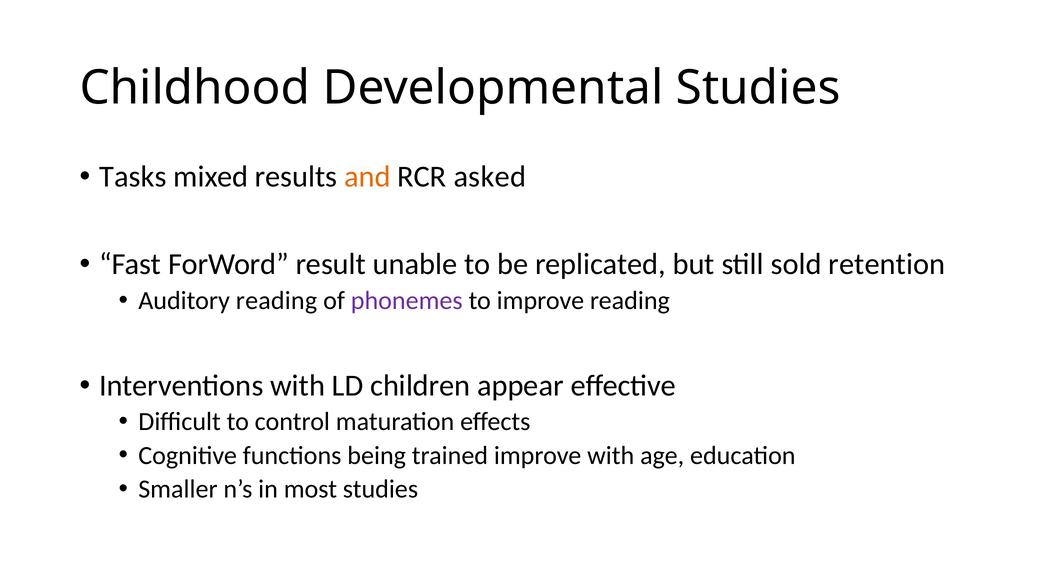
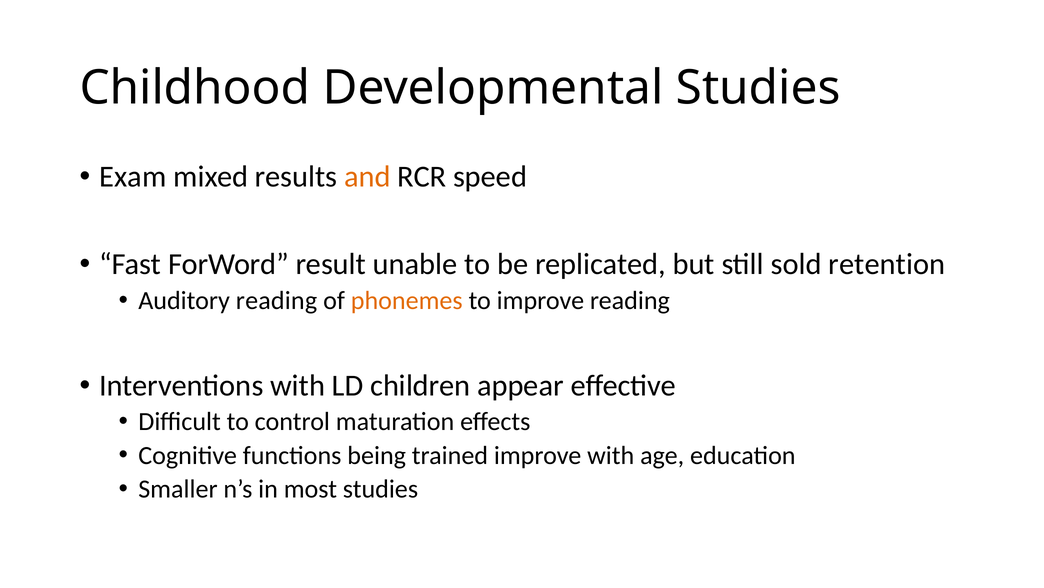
Tasks: Tasks -> Exam (133, 177)
asked: asked -> speed (490, 177)
phonemes colour: purple -> orange (407, 300)
